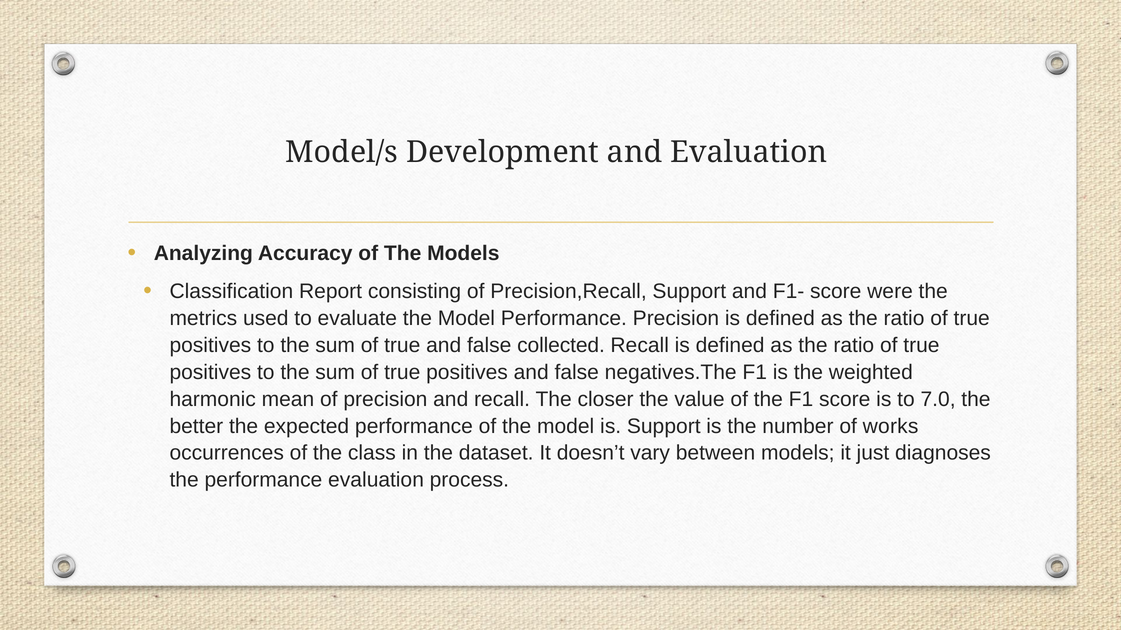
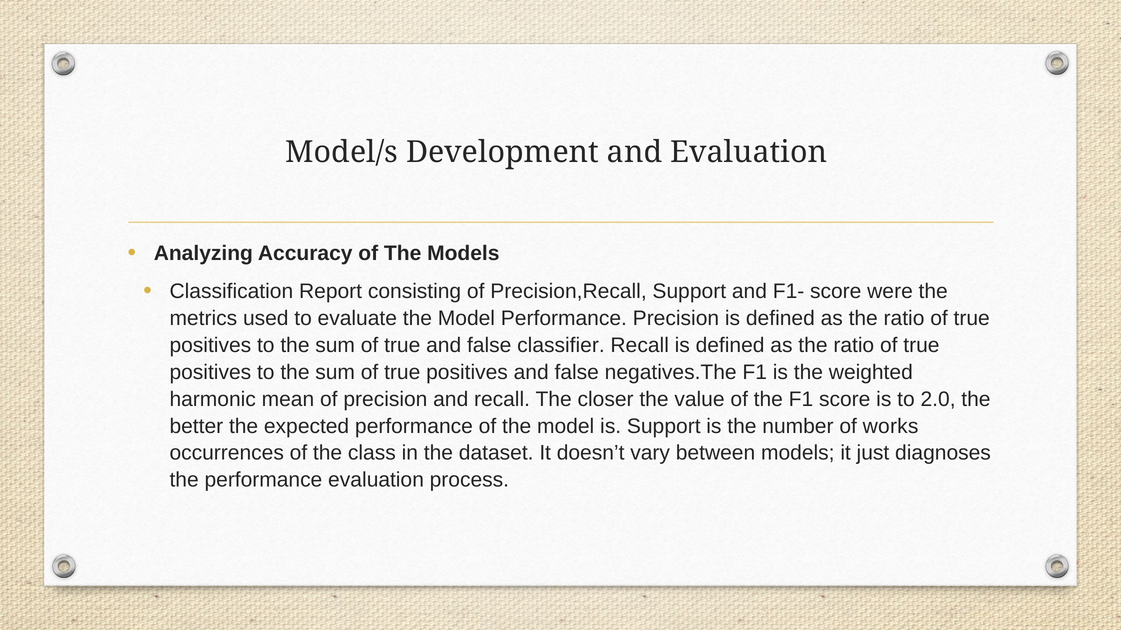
collected: collected -> classifier (561, 346)
7.0: 7.0 -> 2.0 (938, 399)
